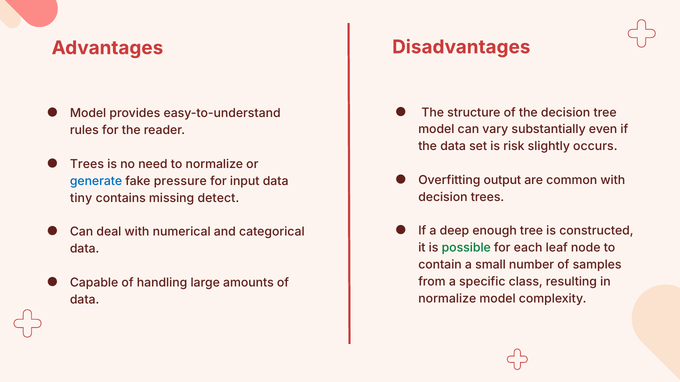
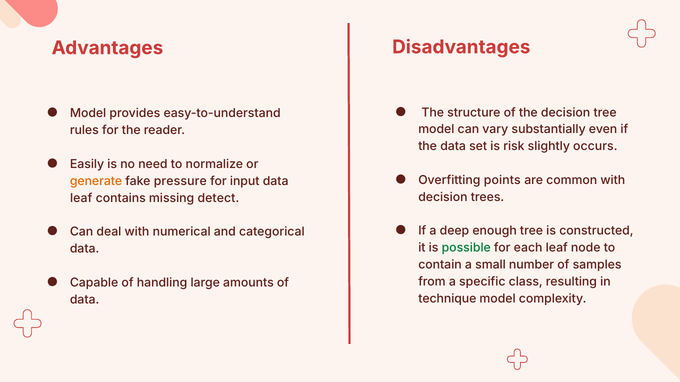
Trees: Trees -> Easily (87, 164)
output: output -> points (502, 180)
generate colour: blue -> orange (96, 181)
tiny: tiny -> leaf (81, 198)
normalize: normalize -> technique (447, 299)
